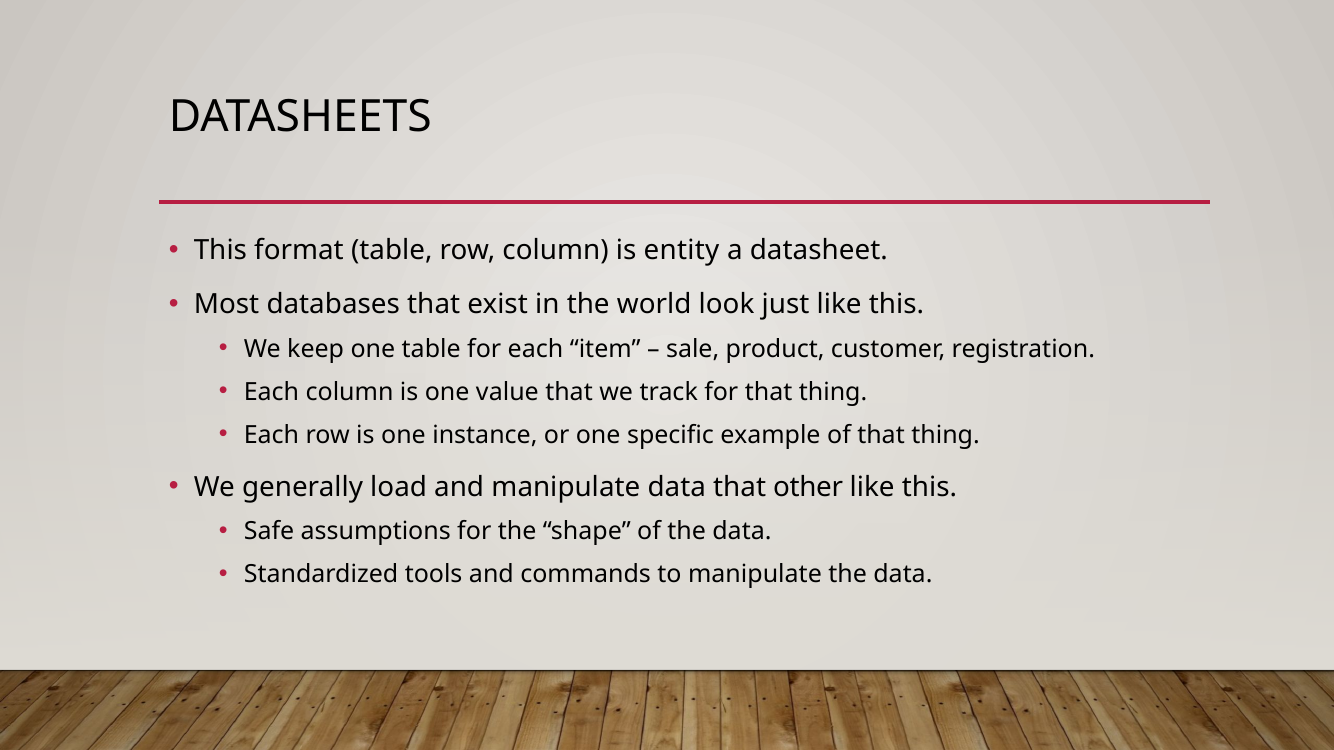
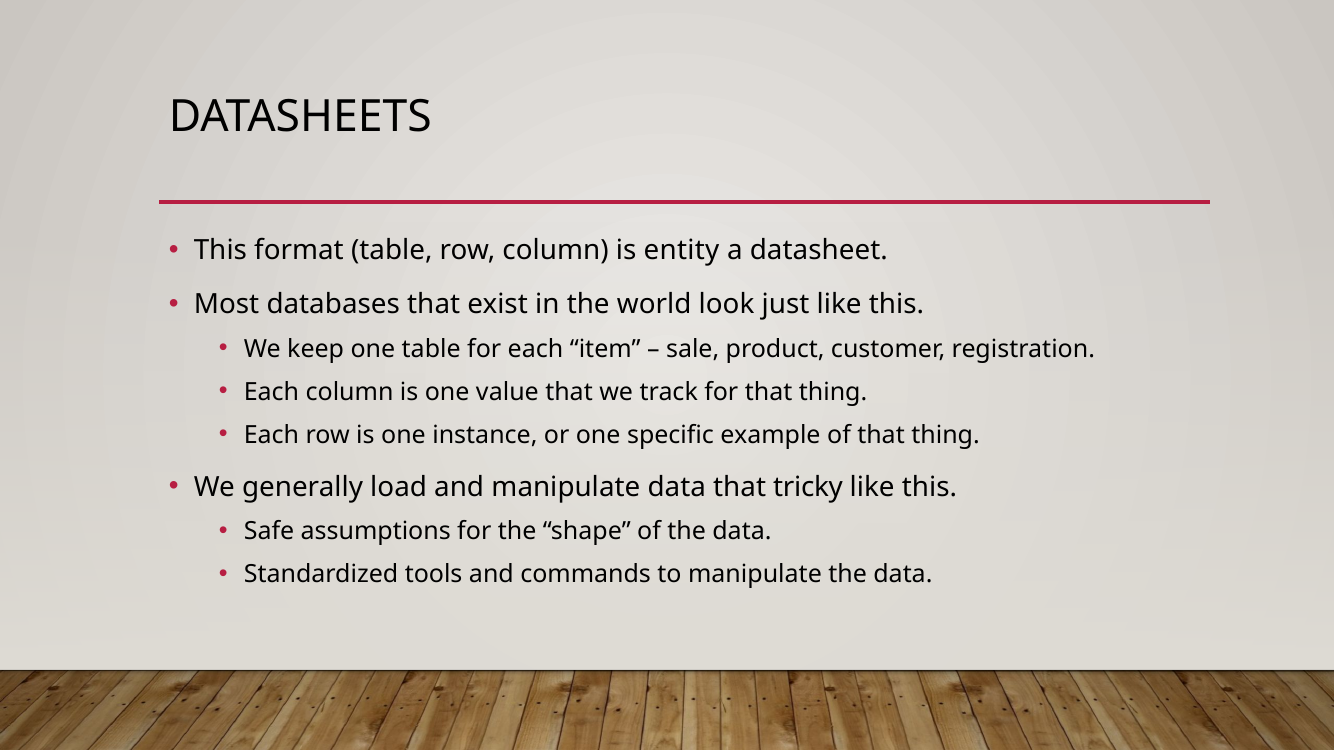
other: other -> tricky (808, 487)
